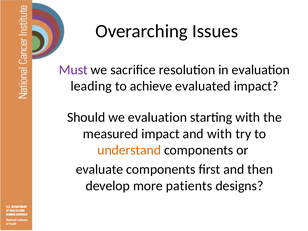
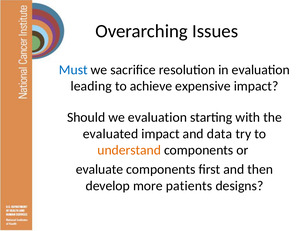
Must colour: purple -> blue (73, 70)
evaluated: evaluated -> expensive (203, 86)
measured: measured -> evaluated (111, 134)
and with: with -> data (220, 134)
